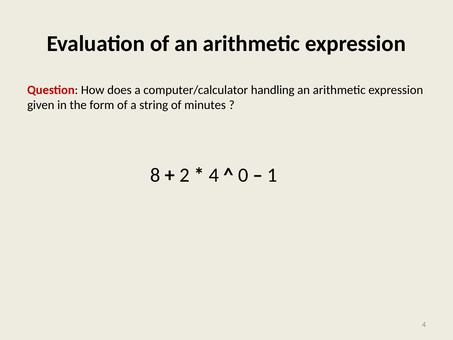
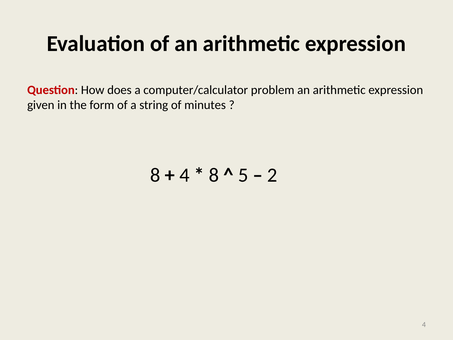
handling: handling -> problem (273, 90)
2: 2 -> 4 (184, 175)
4: 4 -> 8 (214, 175)
0: 0 -> 5 (243, 175)
1: 1 -> 2 (272, 175)
